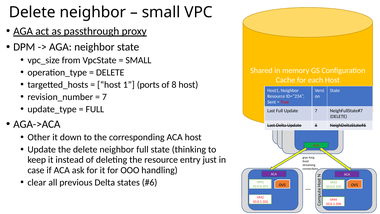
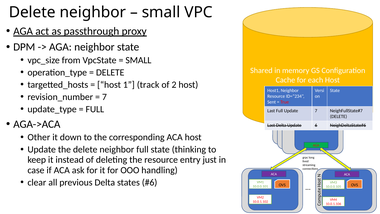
ports: ports -> track (148, 85)
8: 8 -> 2 (174, 85)
